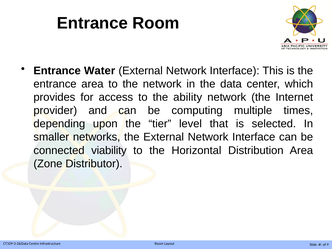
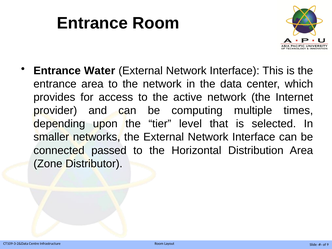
ability: ability -> active (188, 97)
viability: viability -> passed (109, 150)
